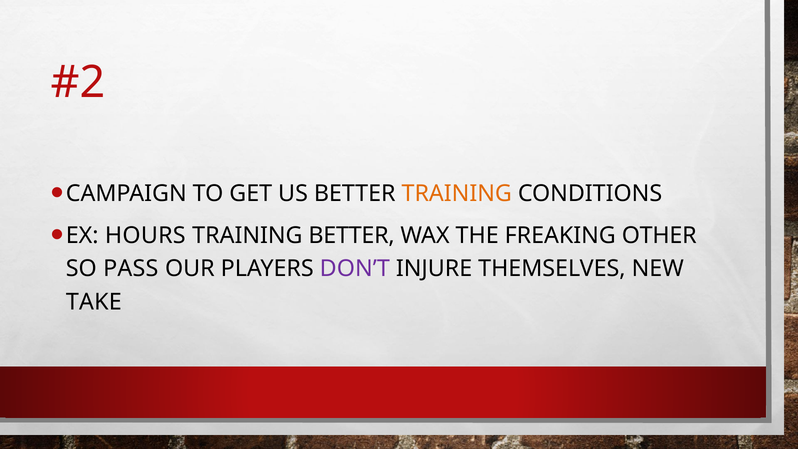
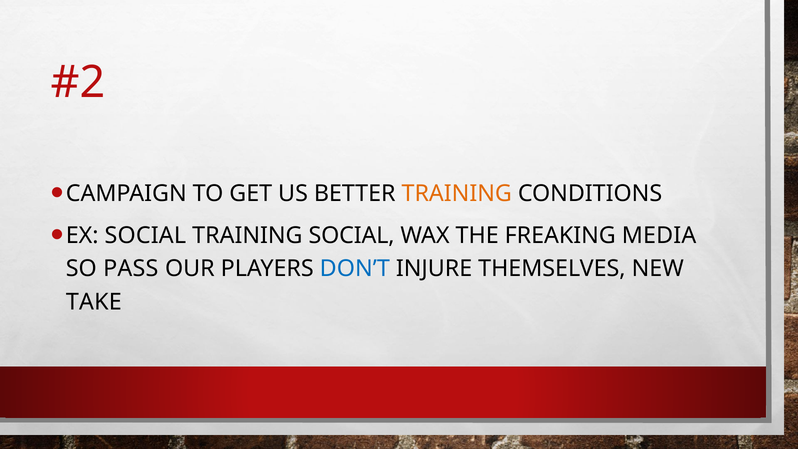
EX HOURS: HOURS -> SOCIAL (145, 235)
TRAINING BETTER: BETTER -> SOCIAL (352, 235)
OTHER: OTHER -> MEDIA (659, 235)
DON’T colour: purple -> blue (355, 269)
